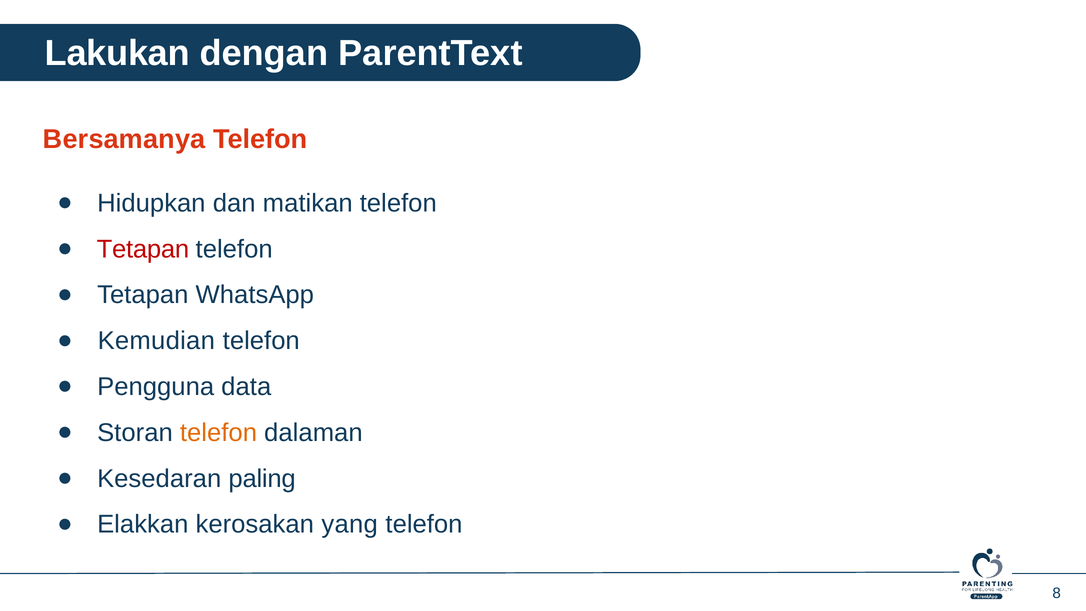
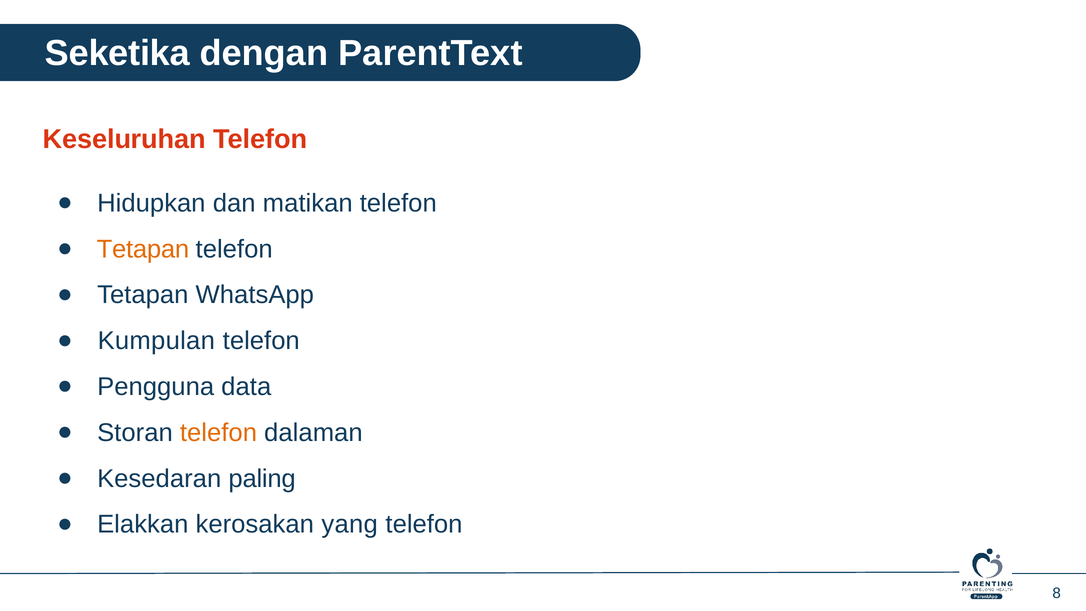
Lakukan: Lakukan -> Seketika (117, 53)
Bersamanya: Bersamanya -> Keseluruhan (124, 139)
Tetapan colour: red -> orange (143, 249)
Kemudian: Kemudian -> Kumpulan (156, 341)
